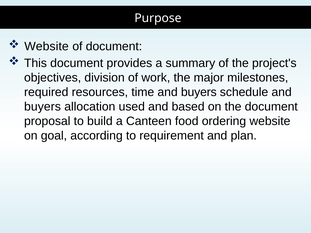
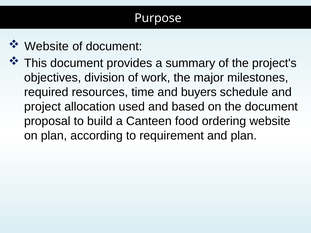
buyers: buyers -> project (43, 107)
on goal: goal -> plan (54, 136)
